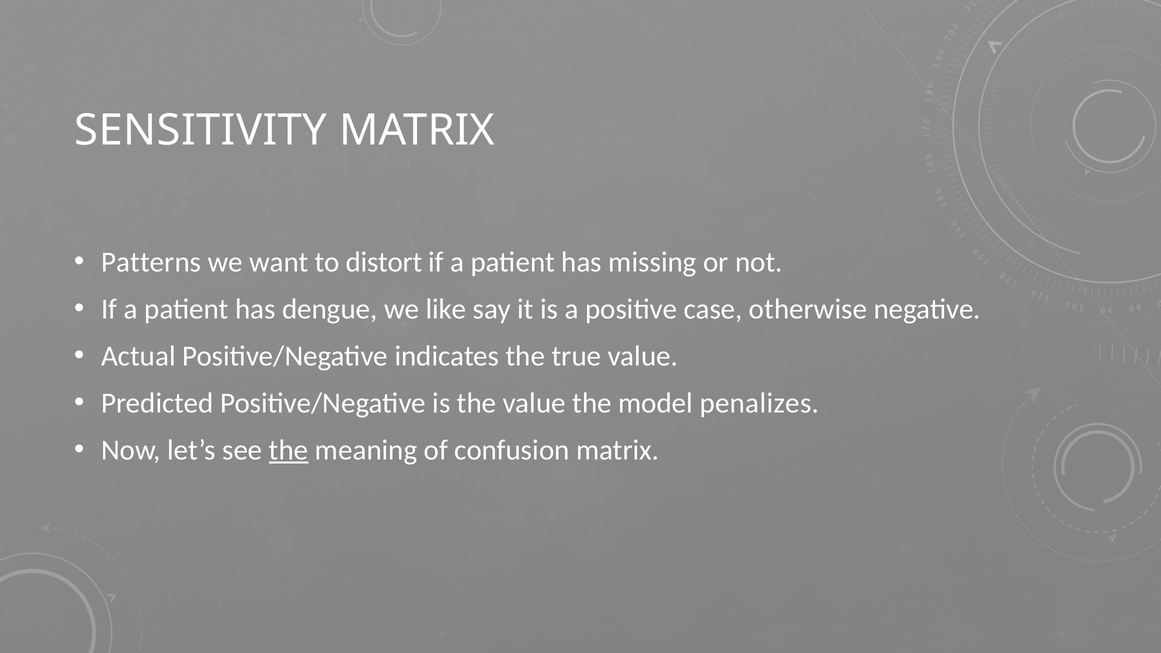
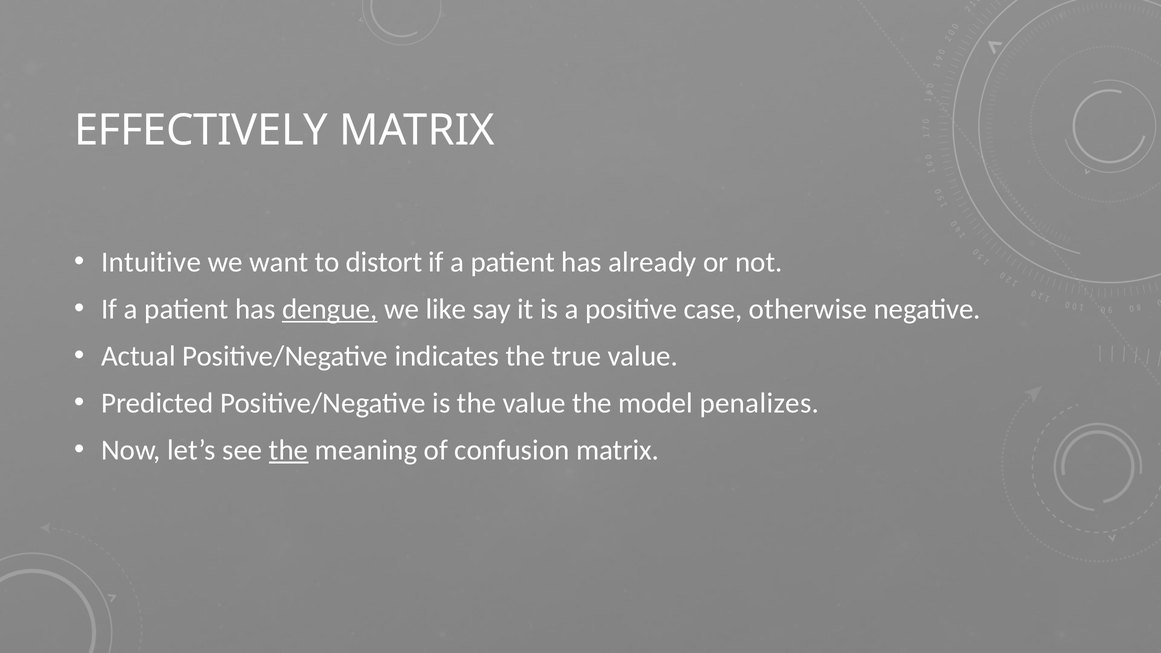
SENSITIVITY: SENSITIVITY -> EFFECTIVELY (201, 130)
Patterns: Patterns -> Intuitive (151, 262)
missing: missing -> already (652, 262)
dengue underline: none -> present (330, 309)
